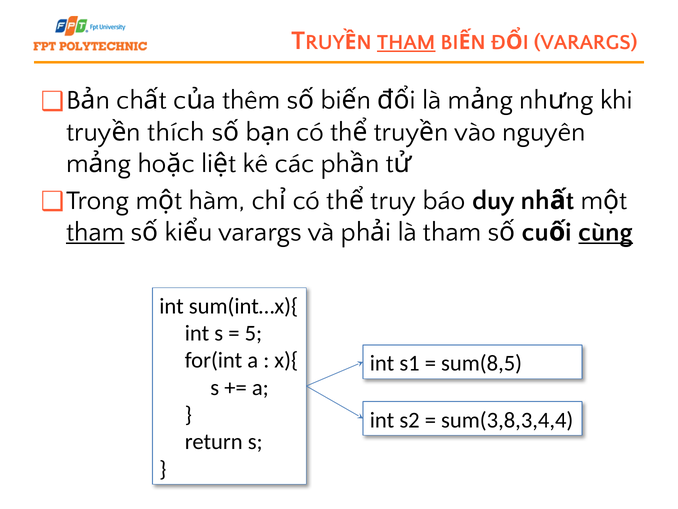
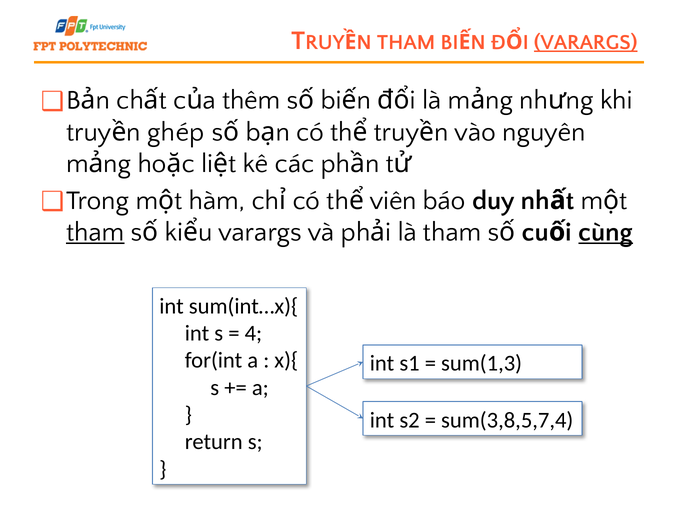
THAM underline: present -> none (406, 42)
VARARGS underline: none -> present (586, 42)
thích: thích -> ghép (176, 132)
truy: truy -> viên (393, 200)
5: 5 -> 4 (253, 333)
sum(8,5: sum(8,5 -> sum(1,3 (482, 363)
sum(3,8,3,4,4: sum(3,8,3,4,4 -> sum(3,8,5,7,4 (507, 420)
